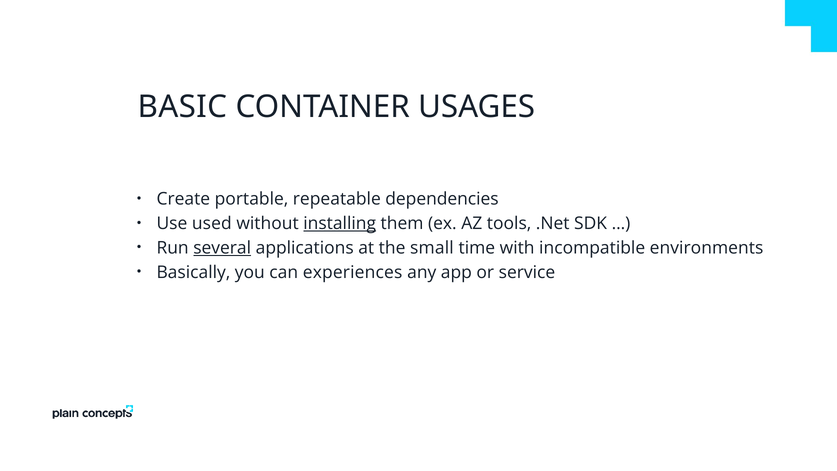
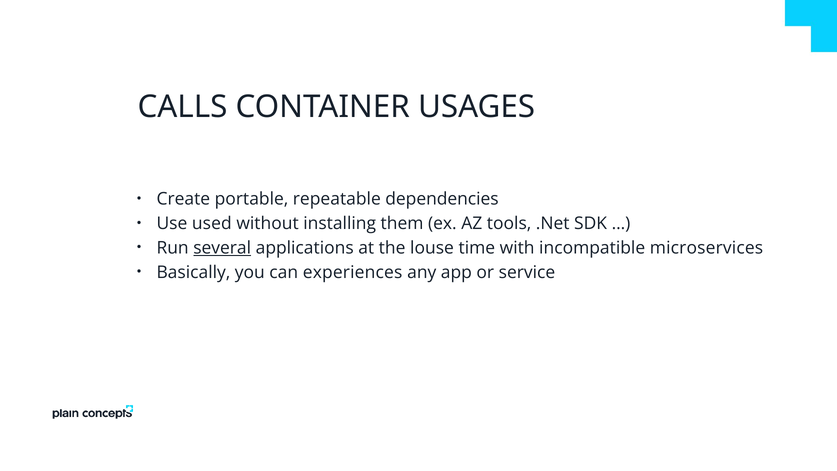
BASIC: BASIC -> CALLS (182, 107)
installing underline: present -> none (340, 223)
small: small -> louse (432, 248)
environments: environments -> microservices (706, 248)
